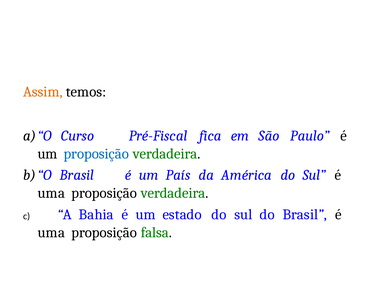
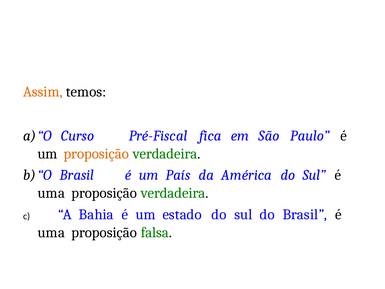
proposição colour: blue -> orange (96, 154)
